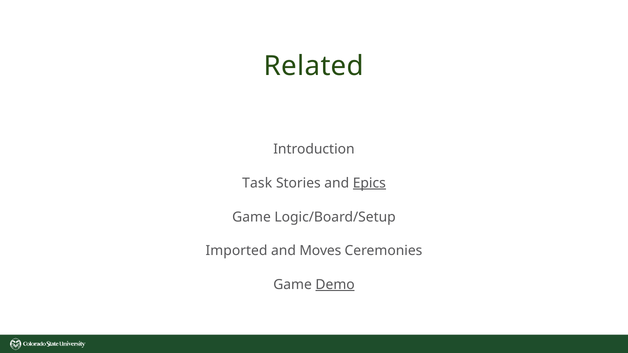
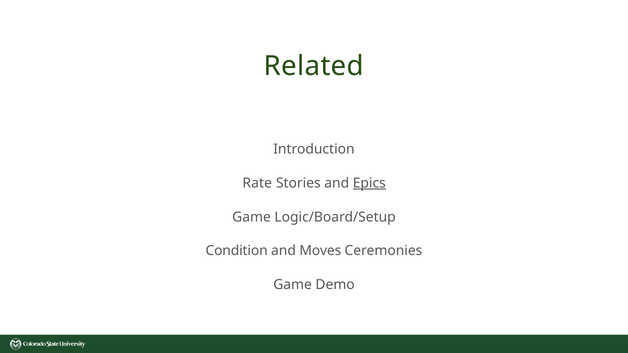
Task: Task -> Rate (257, 183)
Imported: Imported -> Condition (237, 251)
Demo underline: present -> none (335, 285)
